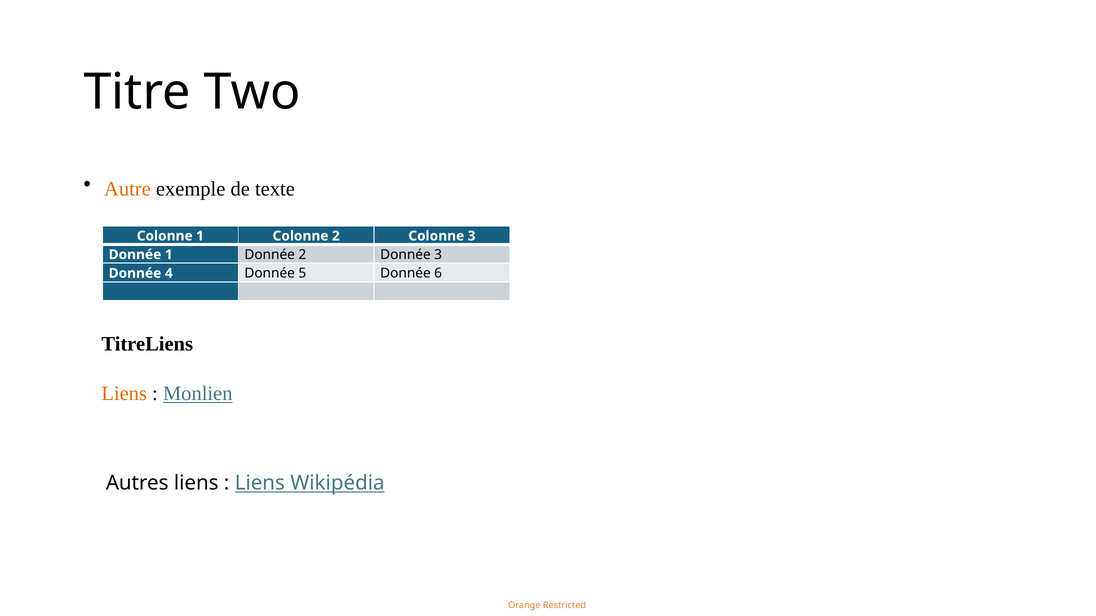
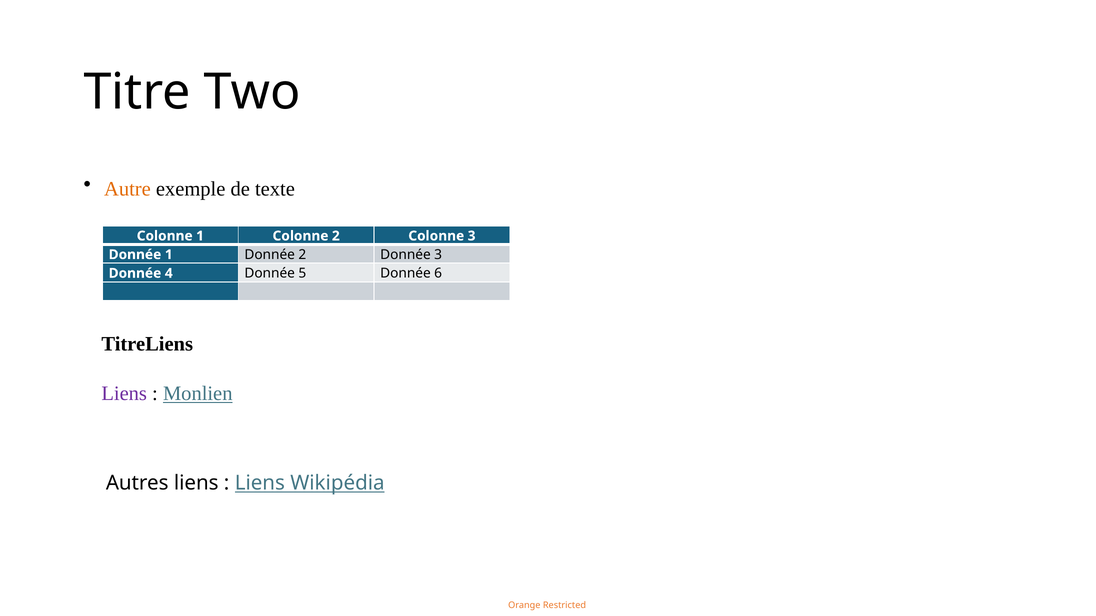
Liens colour: orange -> purple (124, 394)
